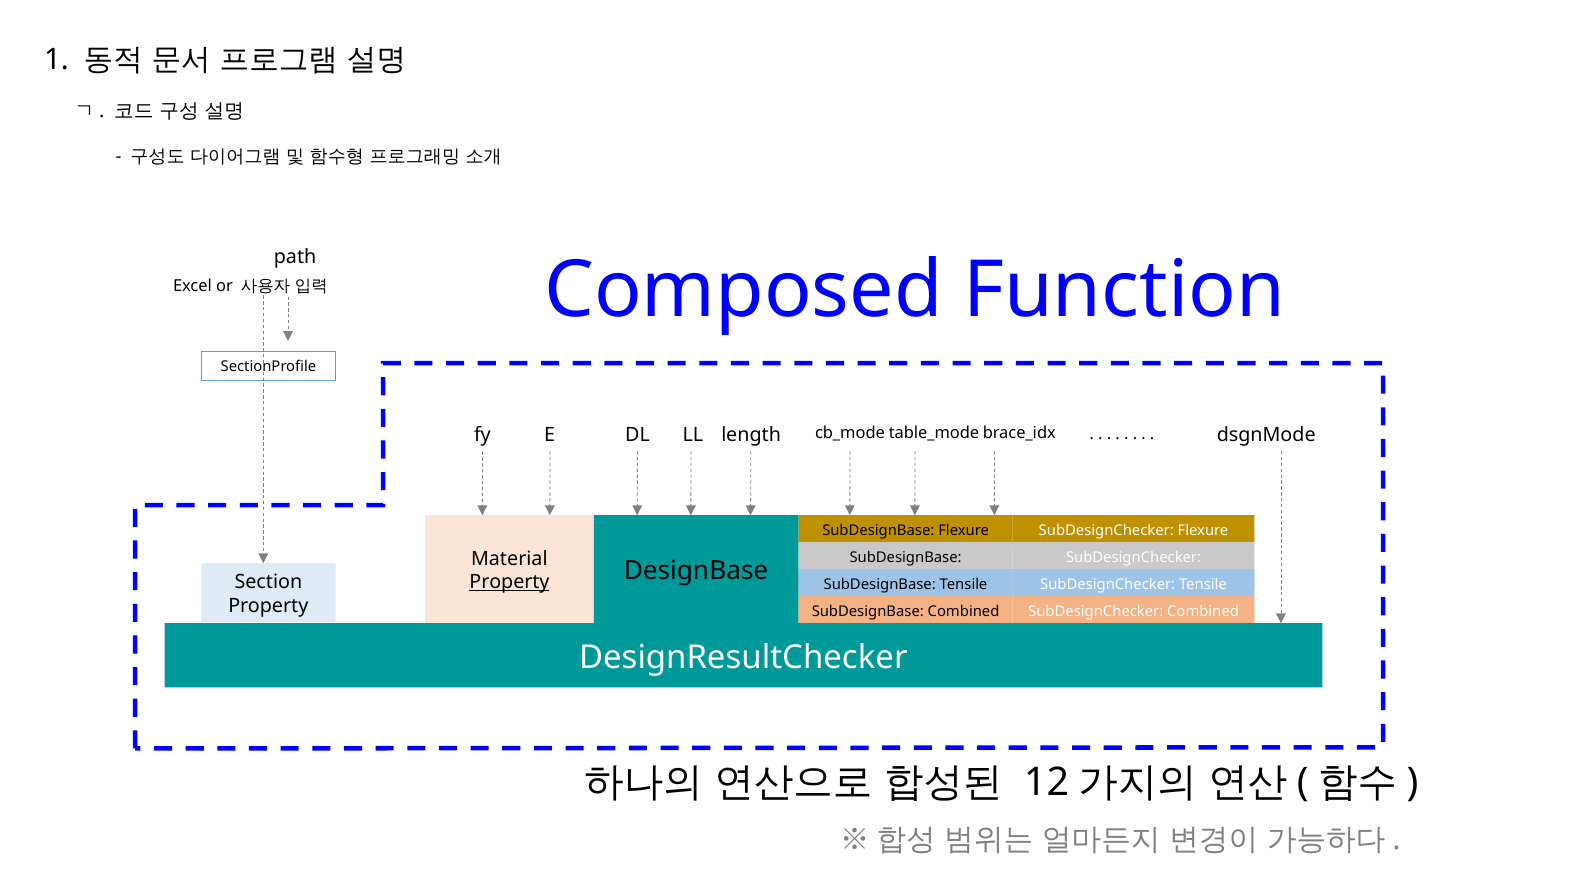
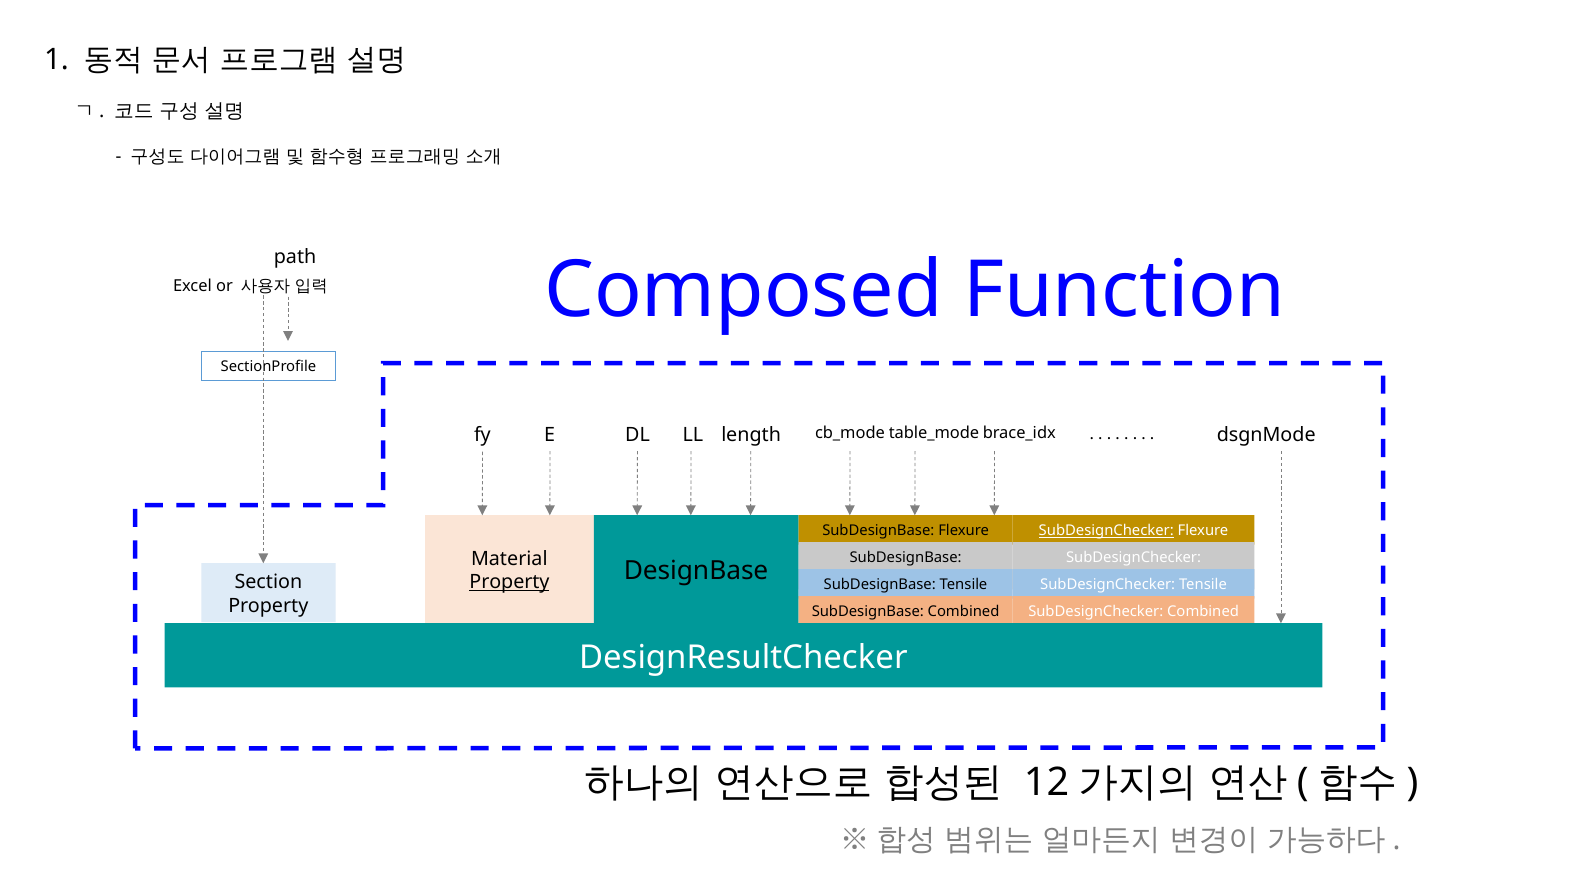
SubDesignChecker underline: none -> present (1106, 531)
